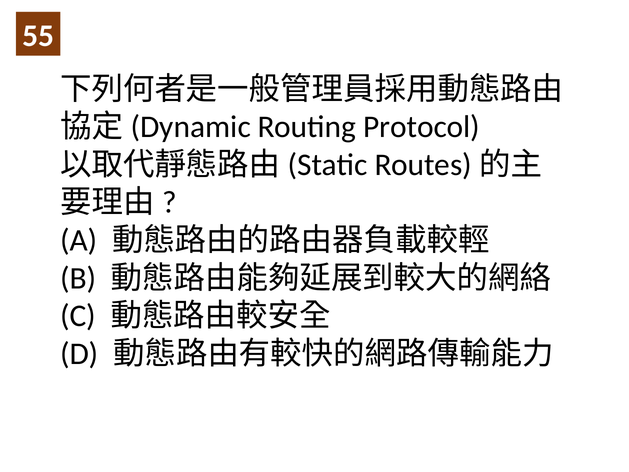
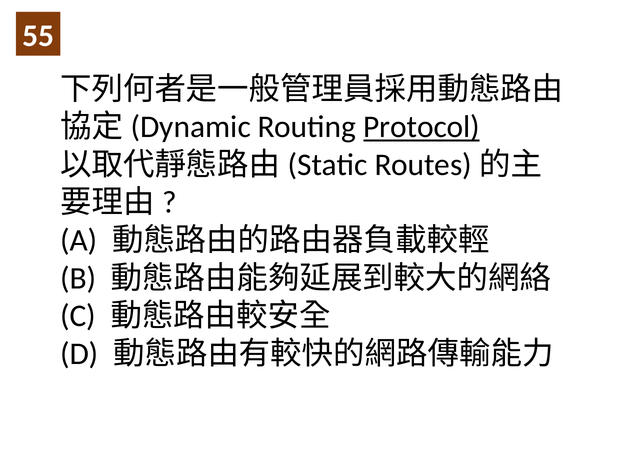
Protocol underline: none -> present (422, 127)
